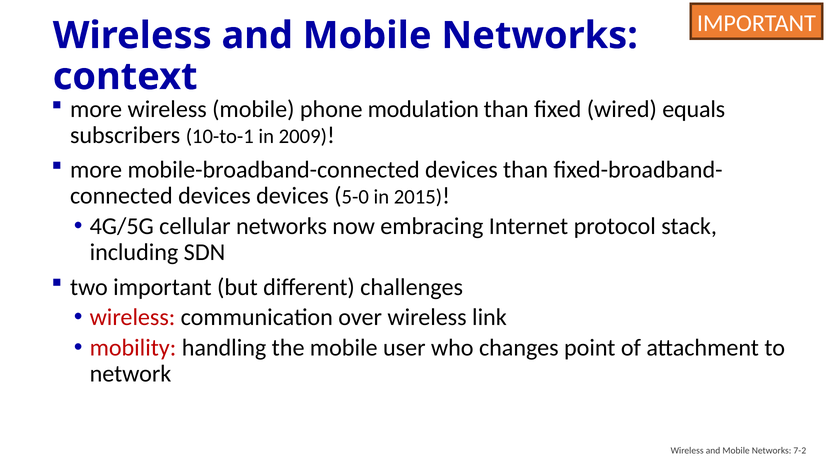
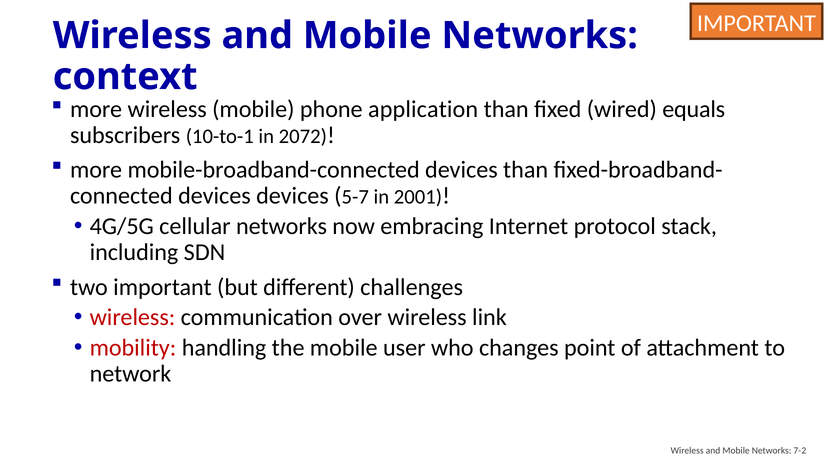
modulation: modulation -> application (423, 109)
2009: 2009 -> 2072 (303, 136)
5-0: 5-0 -> 5-7 (355, 197)
2015: 2015 -> 2001 (418, 197)
